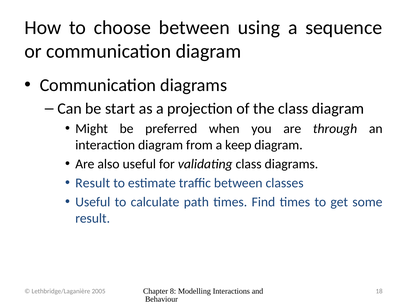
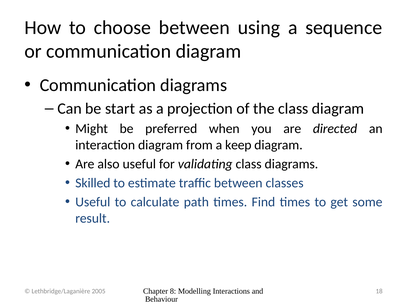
through: through -> directed (335, 129)
Result: Result -> Skilled (93, 183)
